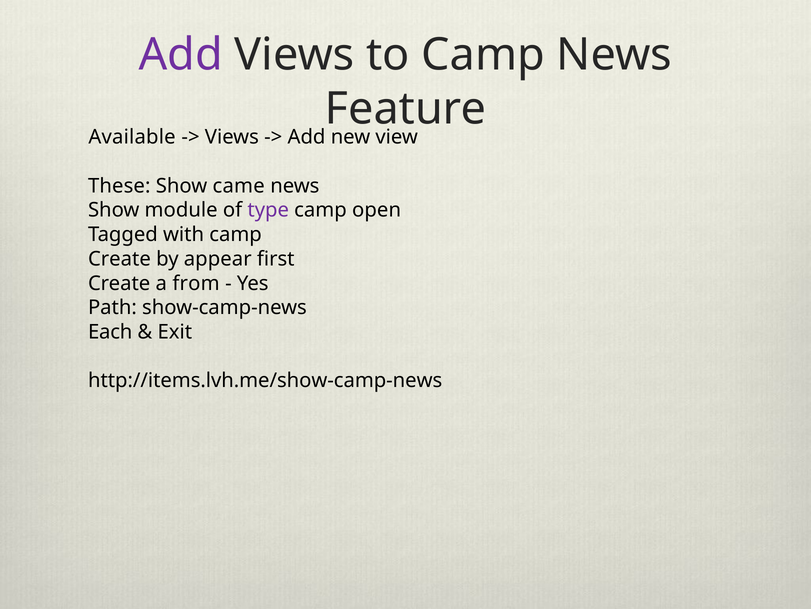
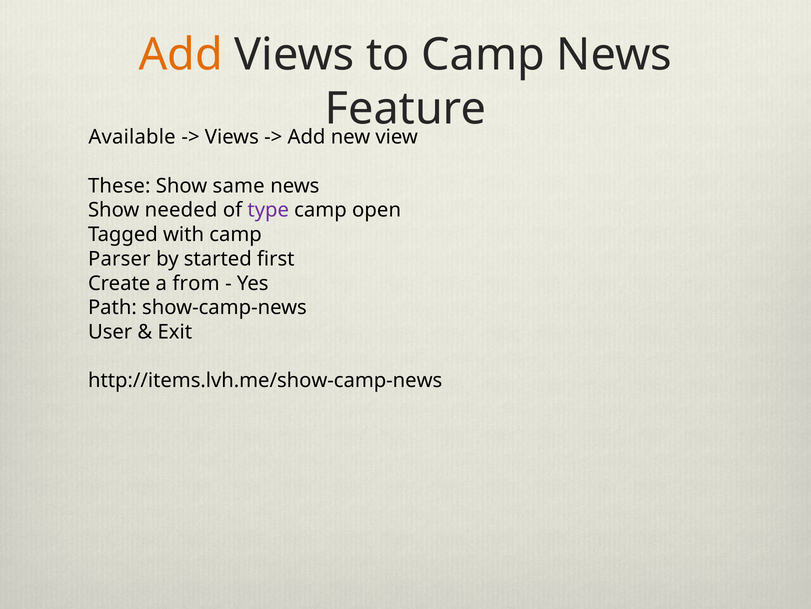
Add colour: purple -> orange (181, 55)
came: came -> same (239, 186)
module: module -> needed (181, 210)
Create: Create -> Parser (119, 259)
appear: appear -> started (218, 259)
Each: Each -> User (110, 332)
